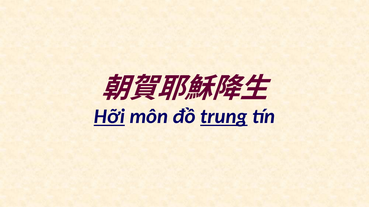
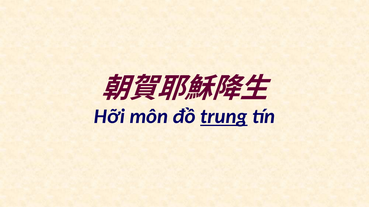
Hỡi underline: present -> none (109, 117)
